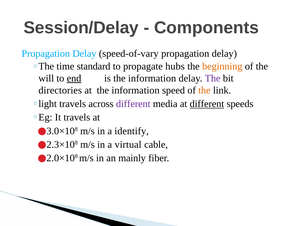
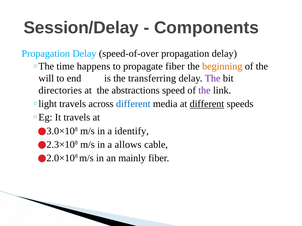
speed-of-vary: speed-of-vary -> speed-of-over (129, 54)
standard: standard -> happens (94, 66)
propagate hubs: hubs -> fiber (175, 66)
end underline: present -> none (74, 78)
is the information: information -> transferring (152, 78)
at the information: information -> abstractions (136, 90)
the colour: orange -> purple (204, 90)
different colour: purple -> blue (133, 104)
virtual: virtual -> allows (128, 145)
